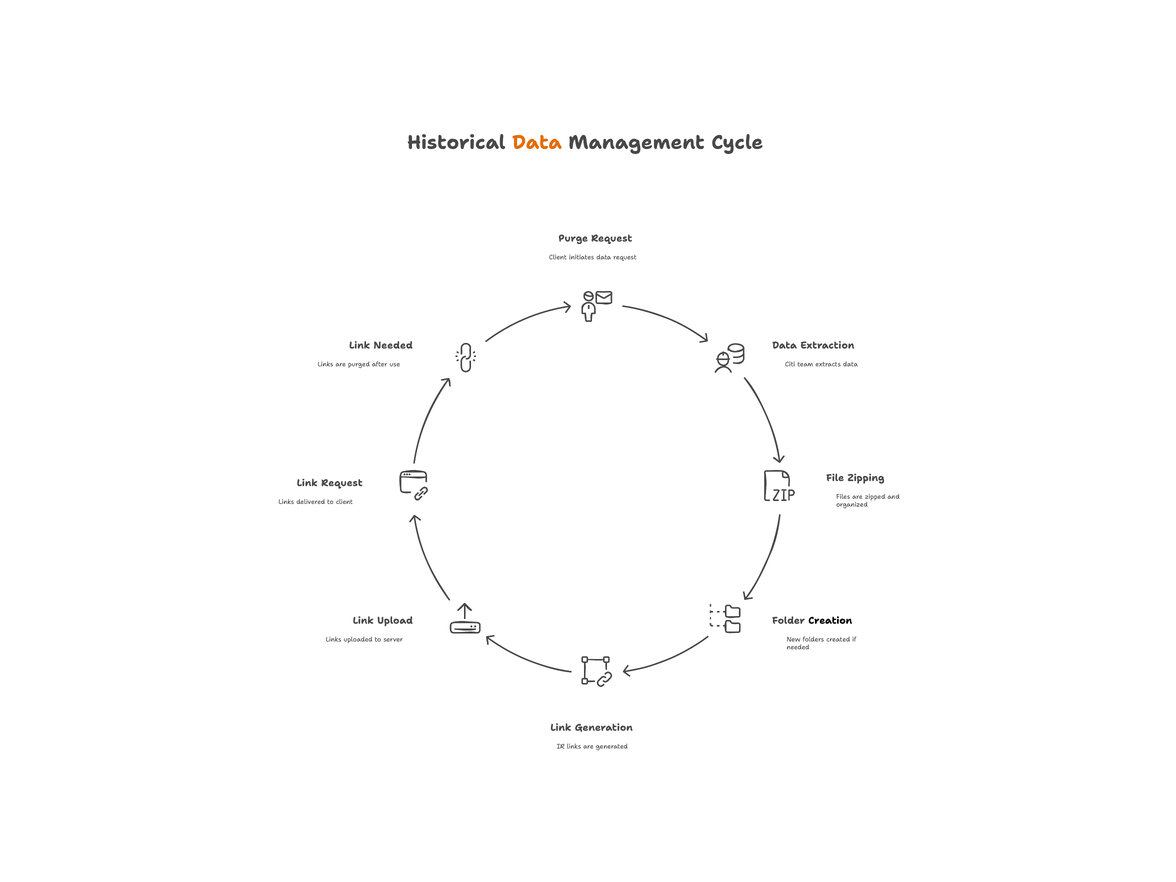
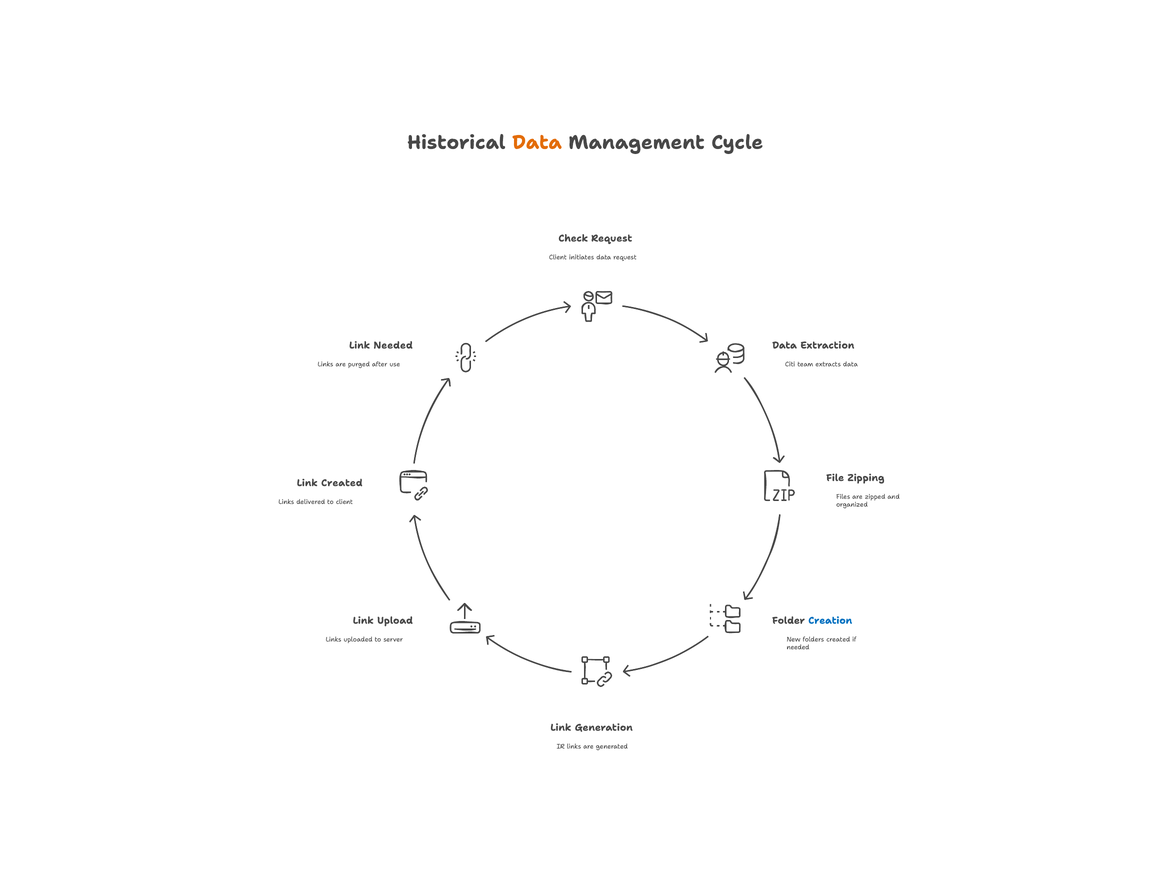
Purge: Purge -> Check (573, 238)
Link Request: Request -> Created (342, 483)
Creation colour: black -> blue (830, 621)
